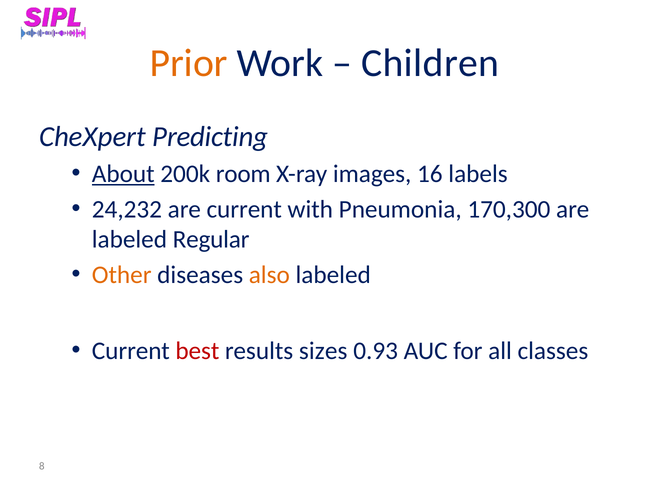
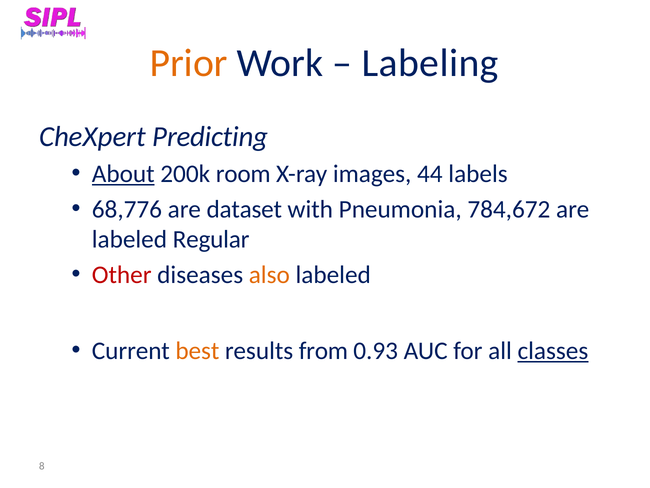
Children: Children -> Labeling (430, 63)
16: 16 -> 44 (430, 174)
24,232: 24,232 -> 68,776 (127, 209)
are current: current -> dataset (244, 209)
170,300: 170,300 -> 784,672 (509, 209)
Other colour: orange -> red (122, 275)
best colour: red -> orange (197, 350)
sizes: sizes -> from (323, 350)
classes underline: none -> present (553, 350)
